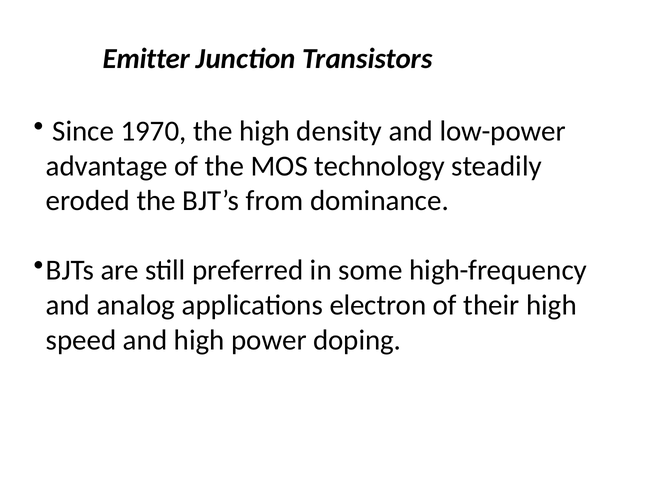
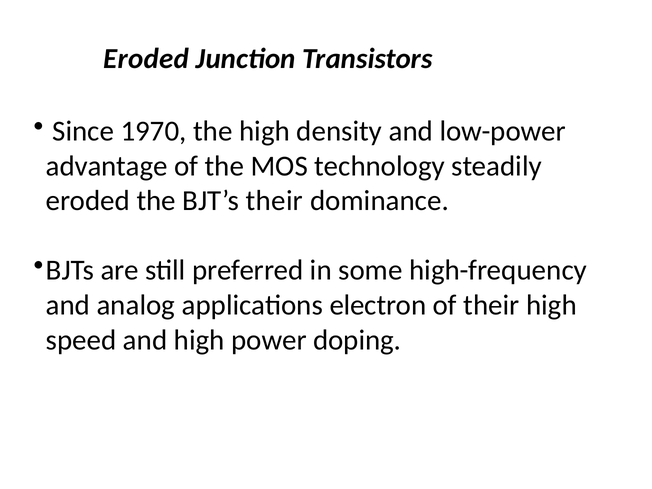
Emitter: Emitter -> Eroded (146, 59)
BJT’s from: from -> their (274, 201)
